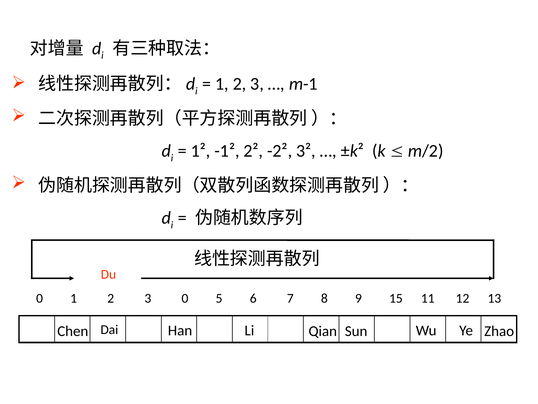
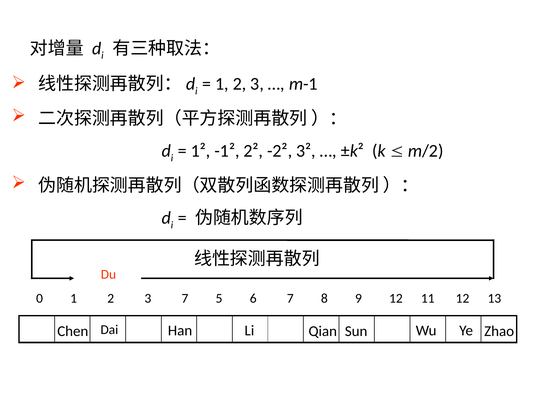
3 0: 0 -> 7 (185, 298)
9 15: 15 -> 12 (396, 298)
